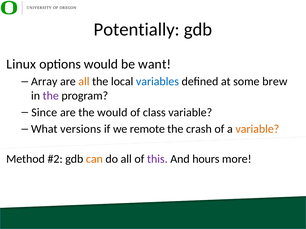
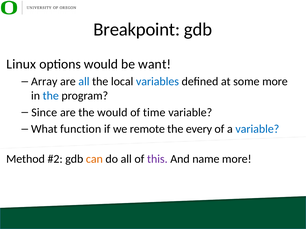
Potentially: Potentially -> Breakpoint (137, 30)
all colour: orange -> blue (84, 82)
some brew: brew -> more (275, 82)
the colour: purple -> blue (51, 96)
class: class -> time (154, 113)
versions: versions -> function (81, 129)
crash: crash -> every (199, 129)
variable colour: orange -> blue (257, 129)
hours: hours -> name (206, 159)
